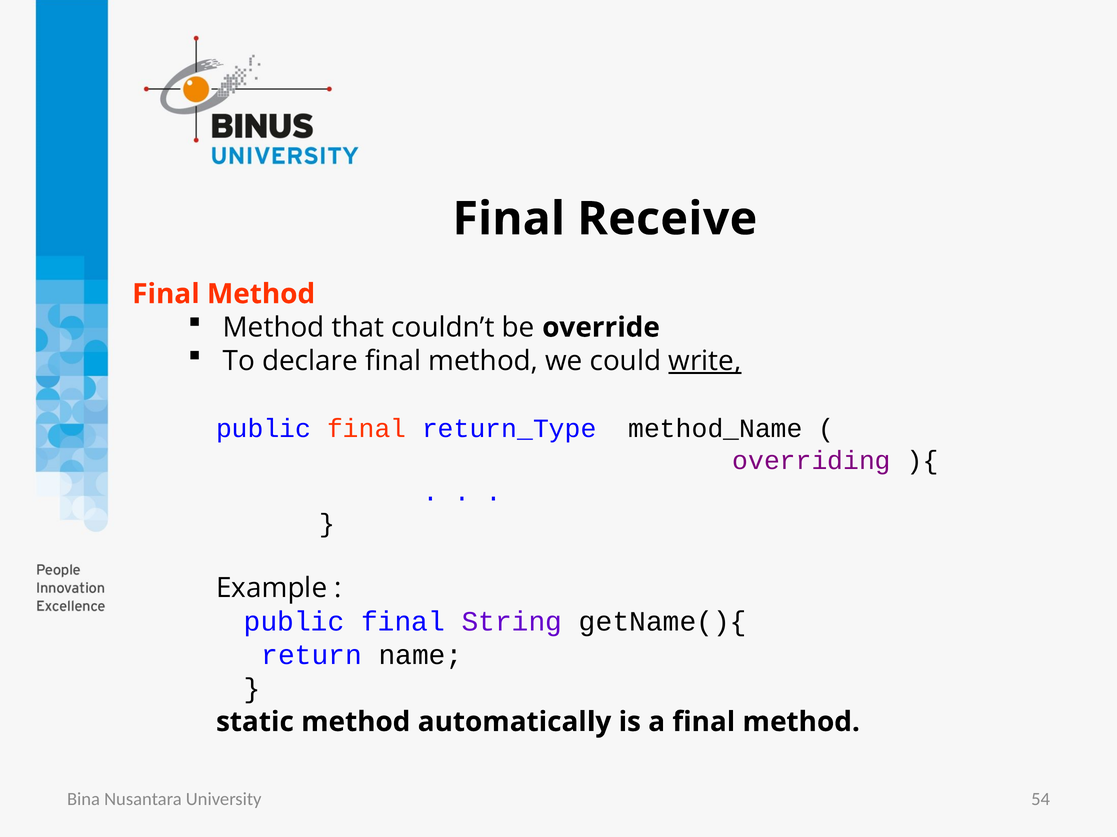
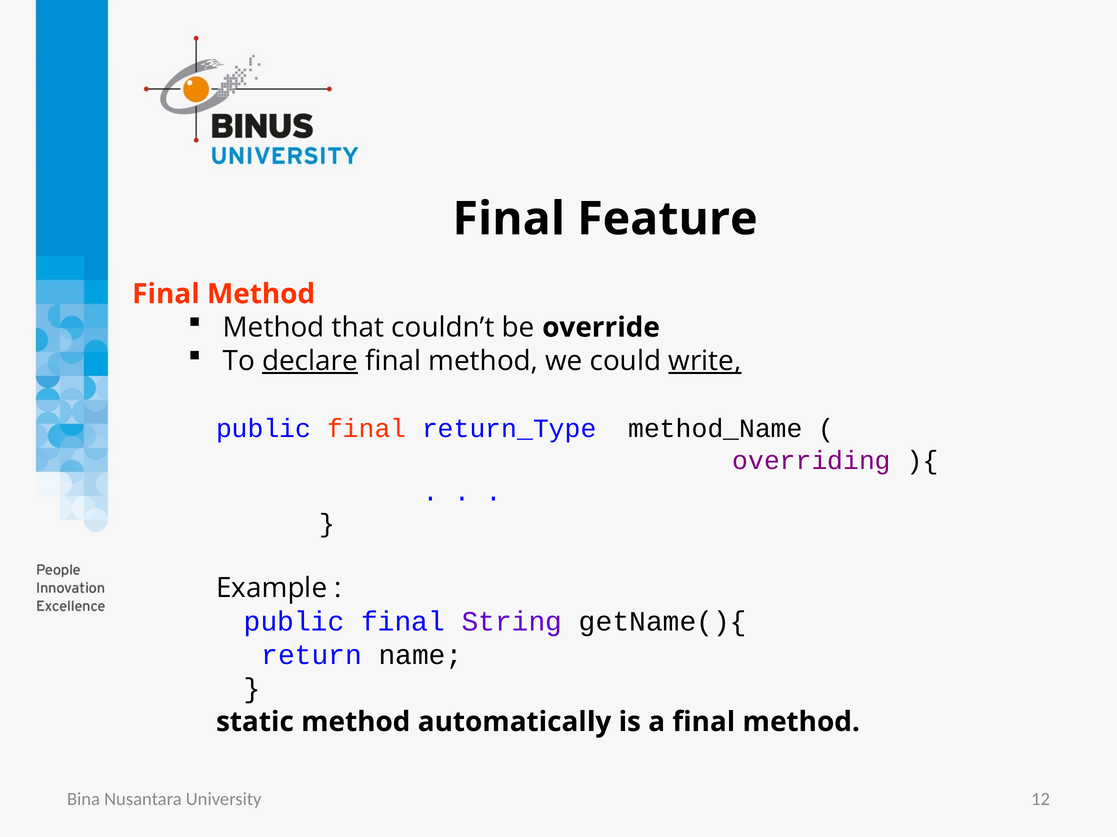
Receive: Receive -> Feature (667, 219)
declare underline: none -> present (310, 361)
54: 54 -> 12 (1041, 800)
